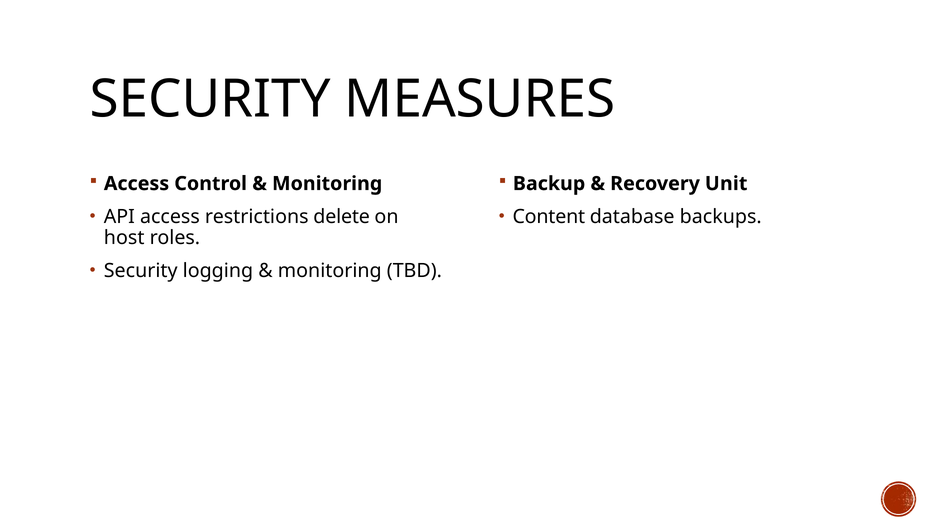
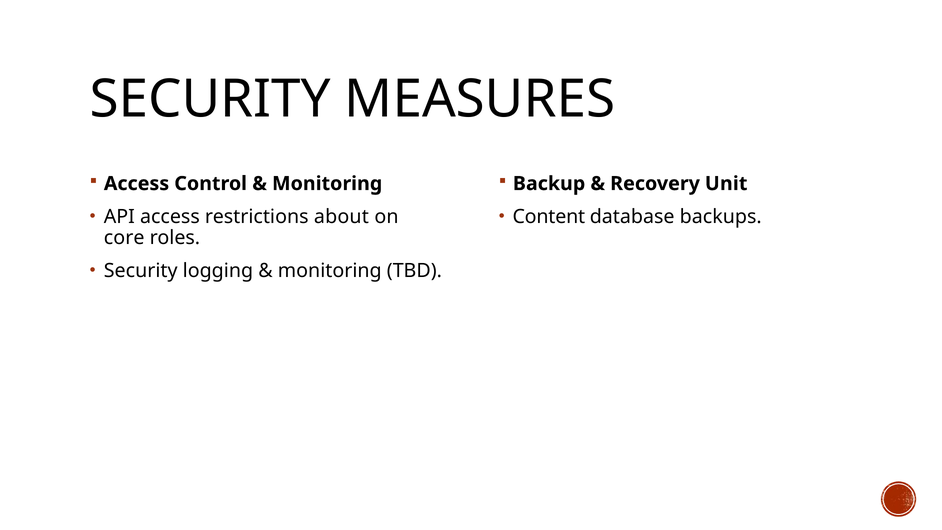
delete: delete -> about (341, 217)
host: host -> core (124, 238)
